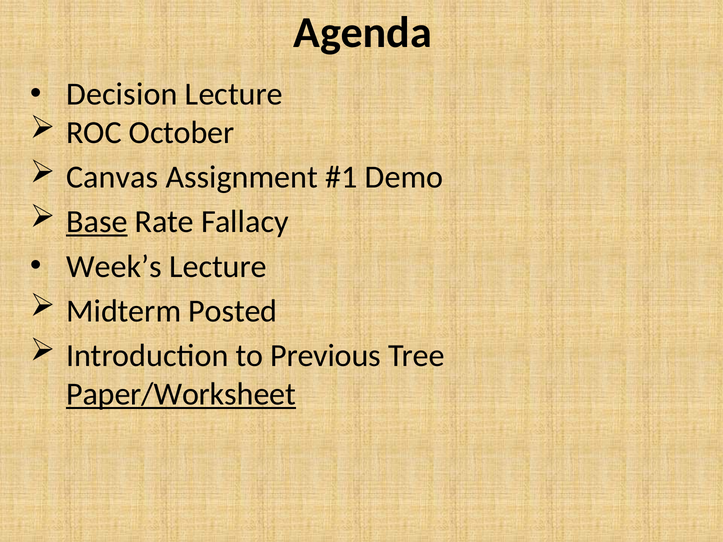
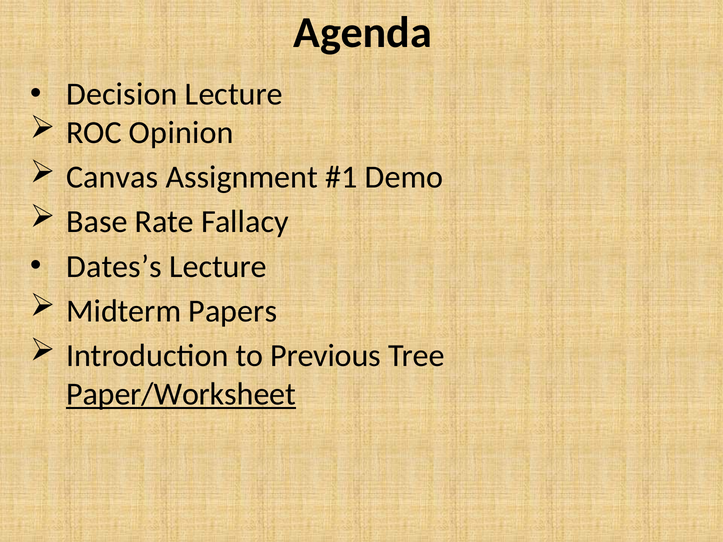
October: October -> Opinion (181, 133)
Base underline: present -> none (97, 222)
Week’s: Week’s -> Dates’s (114, 267)
Posted: Posted -> Papers (233, 311)
